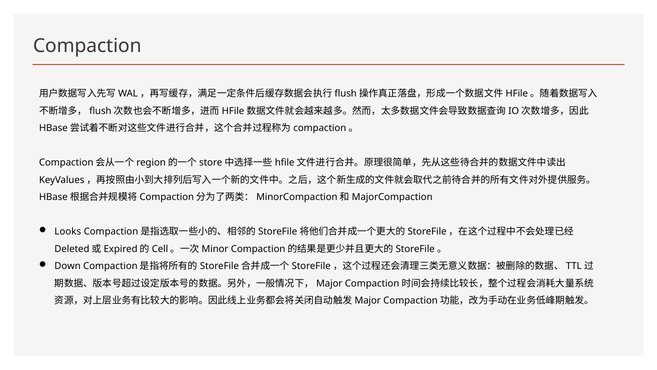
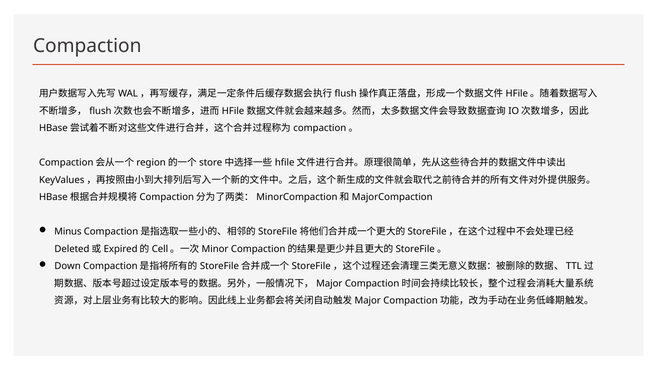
Looks: Looks -> Minus (68, 231)
